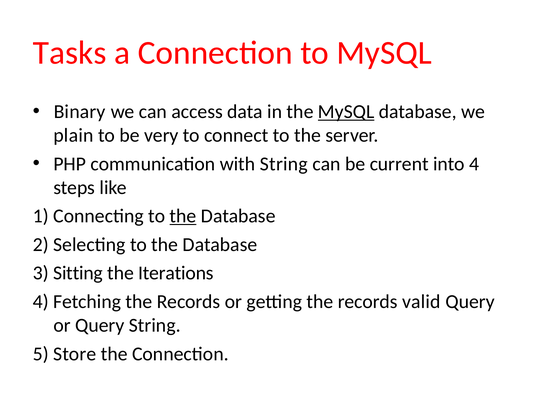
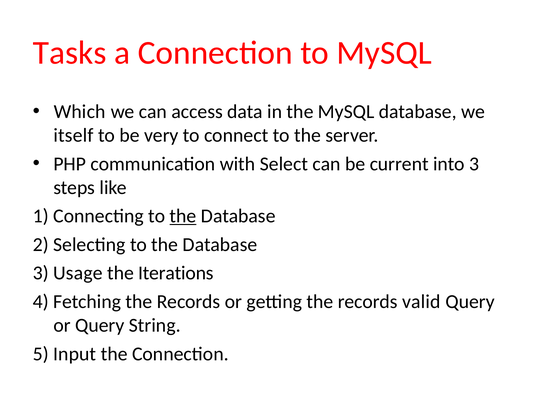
Binary: Binary -> Which (80, 112)
MySQL underline: present -> none (346, 112)
plain: plain -> itself (73, 135)
with String: String -> Select (284, 164)
into 4: 4 -> 3 (474, 164)
Sitting: Sitting -> Usage (78, 273)
Store: Store -> Input (75, 354)
